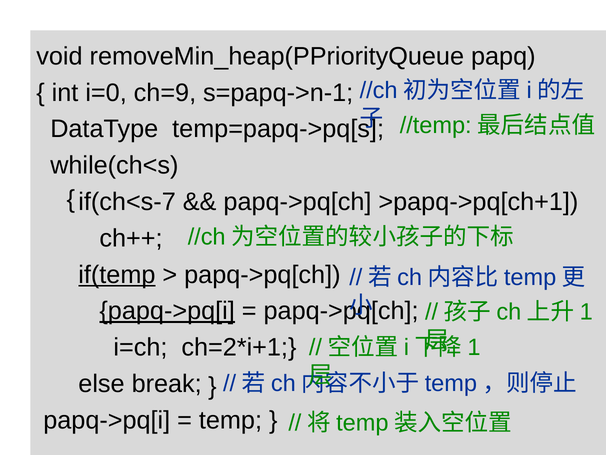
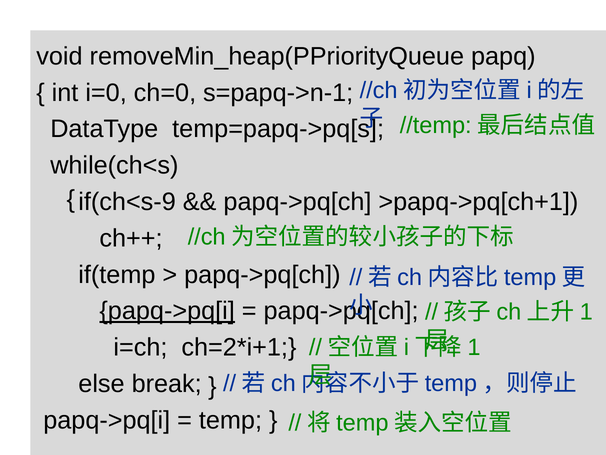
ch=9: ch=9 -> ch=0 (165, 93)
if(ch<s-7: if(ch<s-7 -> if(ch<s-9 (127, 202)
if(temp underline: present -> none (117, 274)
